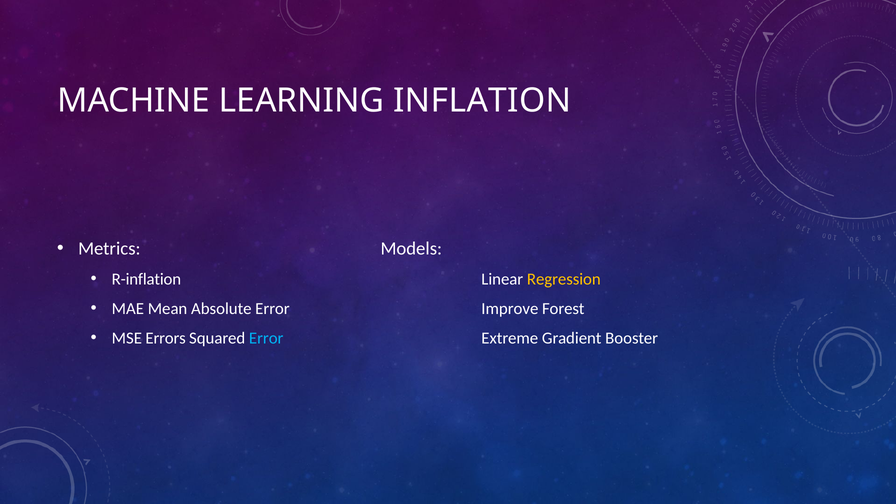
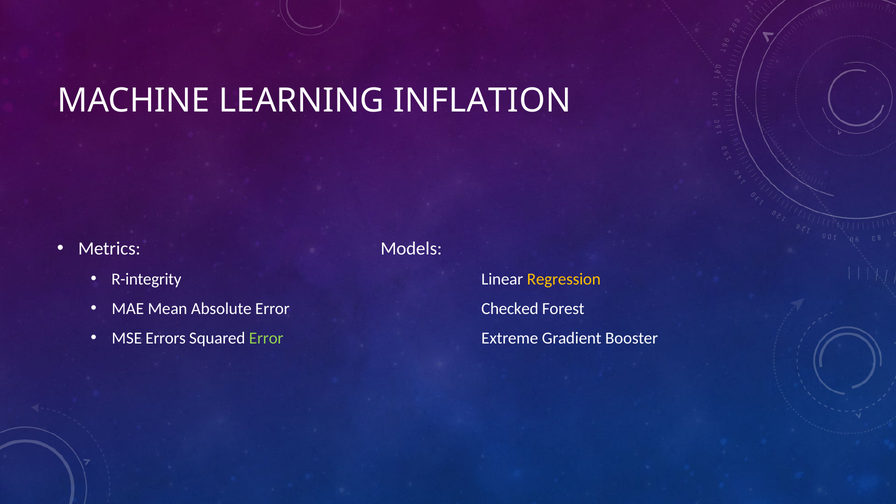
R-inflation: R-inflation -> R-integrity (146, 279)
Improve: Improve -> Checked (510, 309)
Error colour: light blue -> light green (266, 338)
